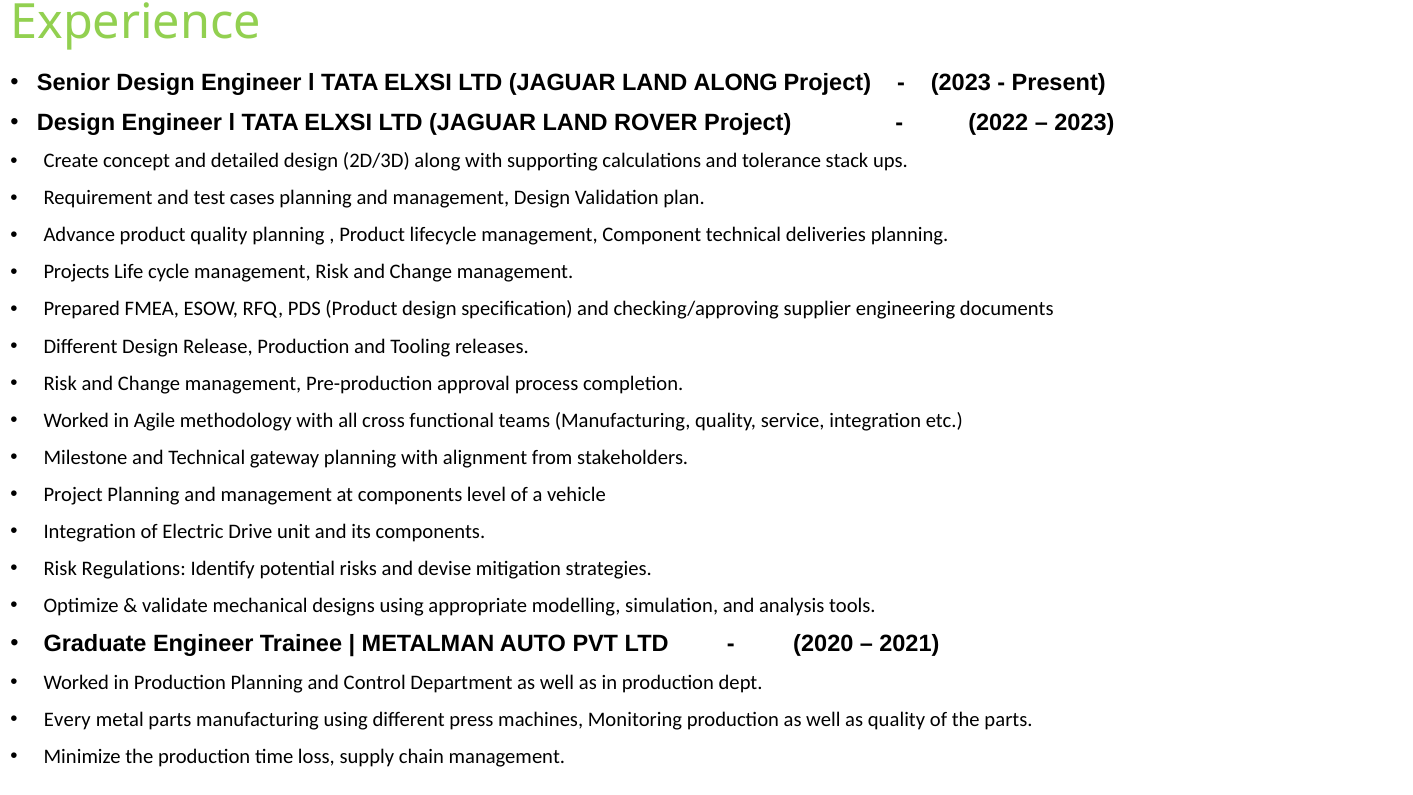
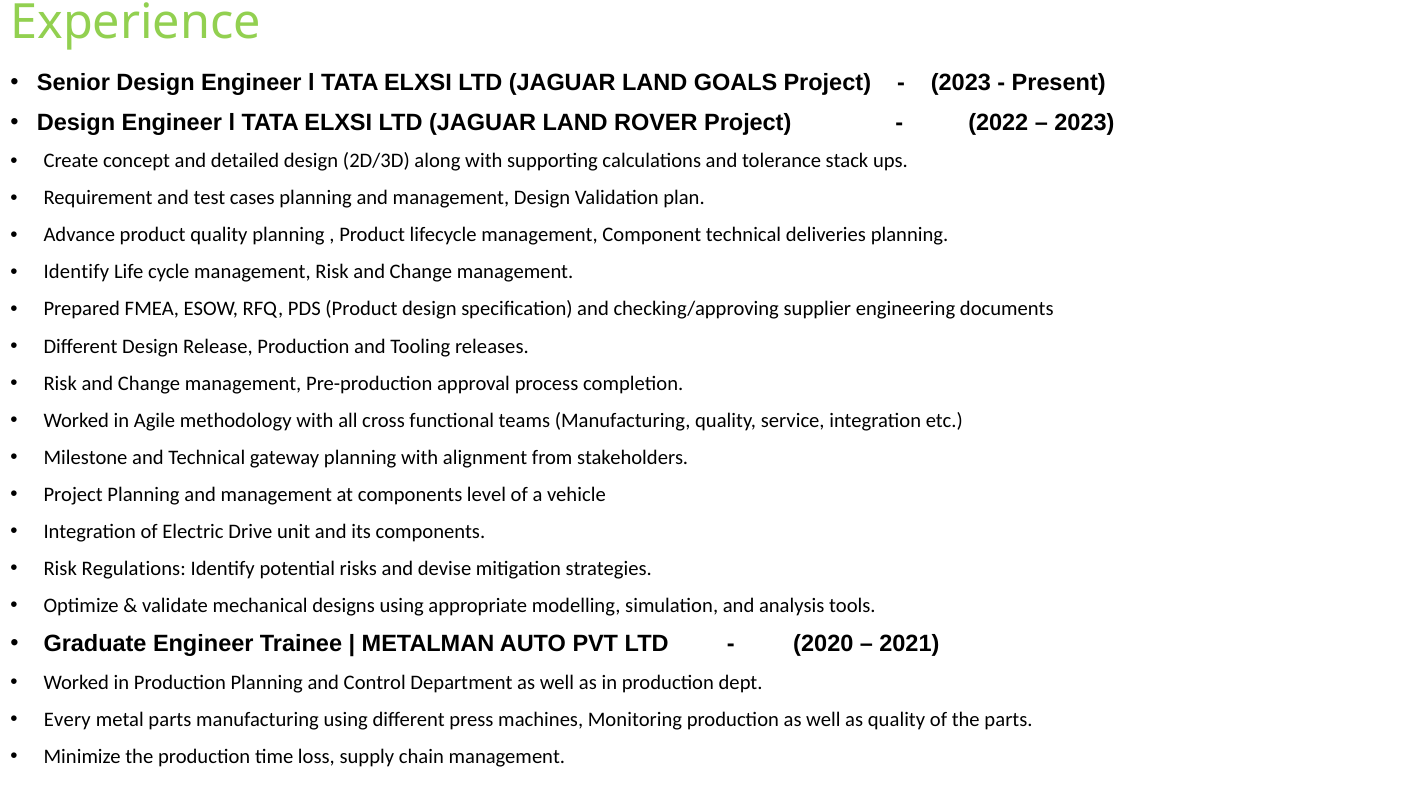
LAND ALONG: ALONG -> GOALS (736, 82)
Projects: Projects -> Identify (76, 272)
